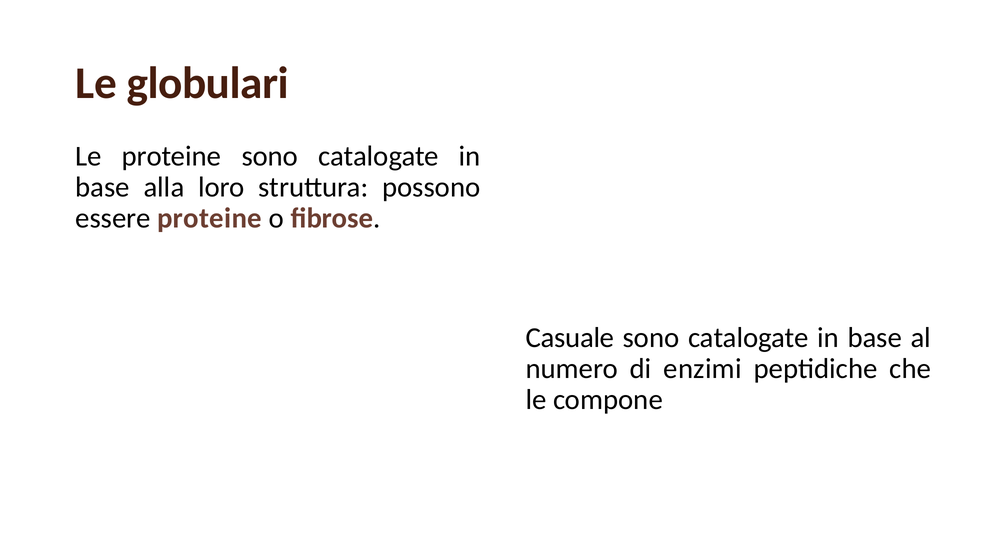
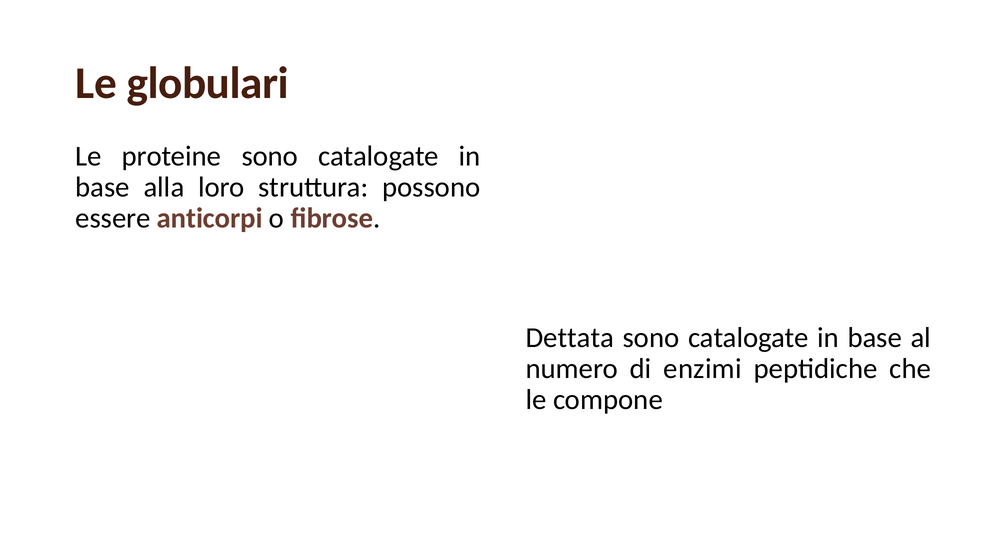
essere proteine: proteine -> anticorpi (210, 218)
Casuale: Casuale -> Dettata (570, 338)
